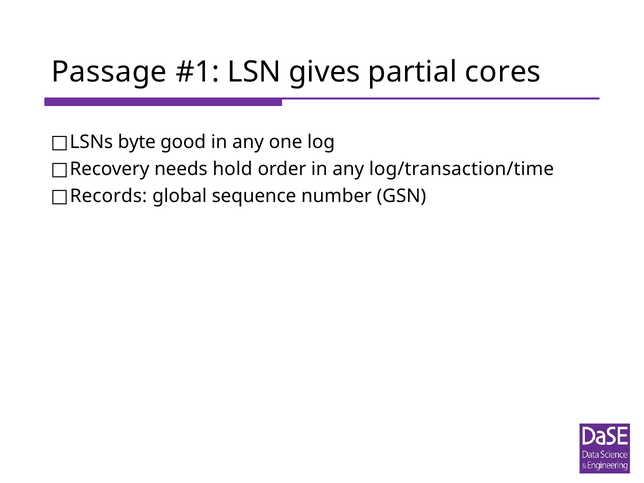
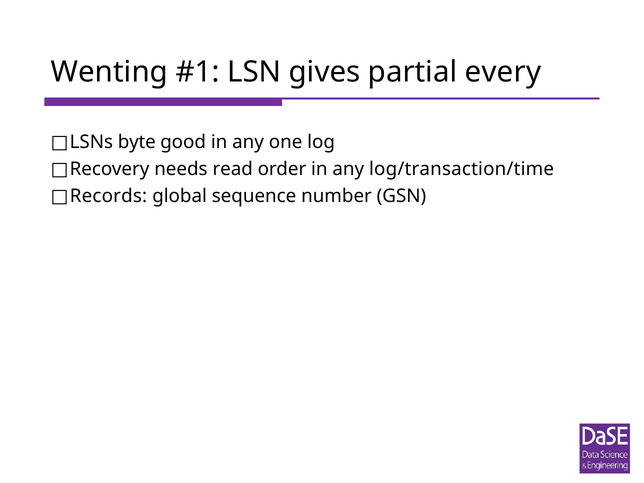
Passage: Passage -> Wenting (109, 72)
cores: cores -> every (503, 72)
hold: hold -> read (233, 169)
